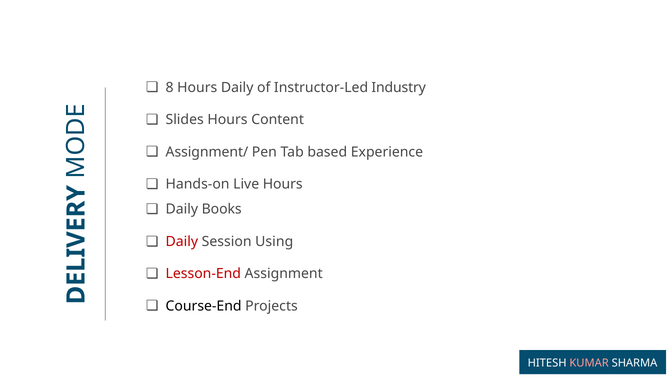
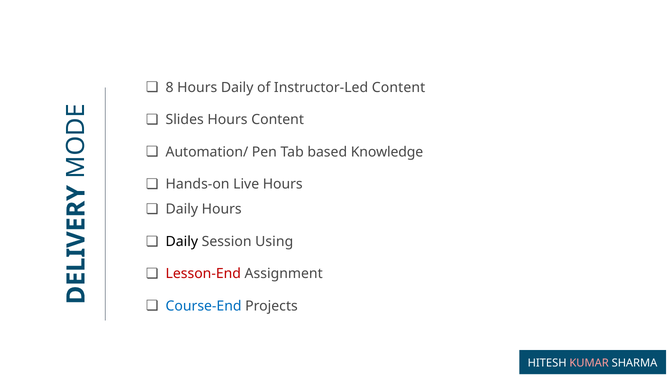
Instructor-Led Industry: Industry -> Content (399, 88)
Assignment/: Assignment/ -> Automation/ (207, 152)
Experience: Experience -> Knowledge (387, 152)
Daily Books: Books -> Hours (222, 209)
Daily colour: red -> black (182, 242)
Course-End colour: black -> blue (204, 306)
